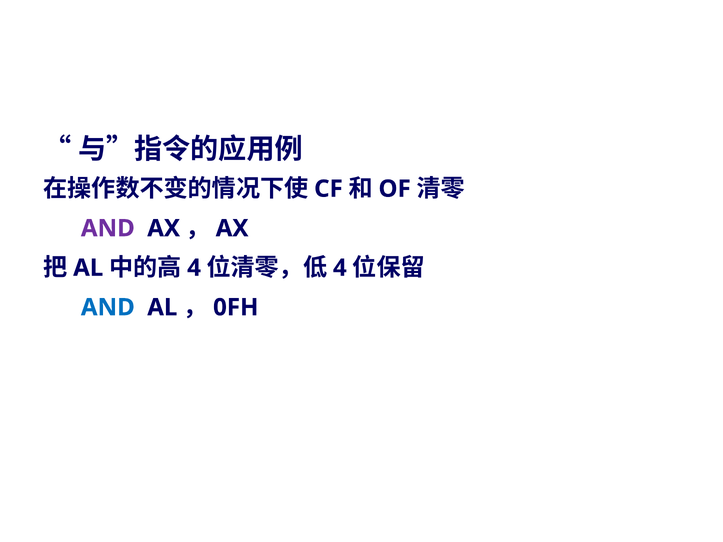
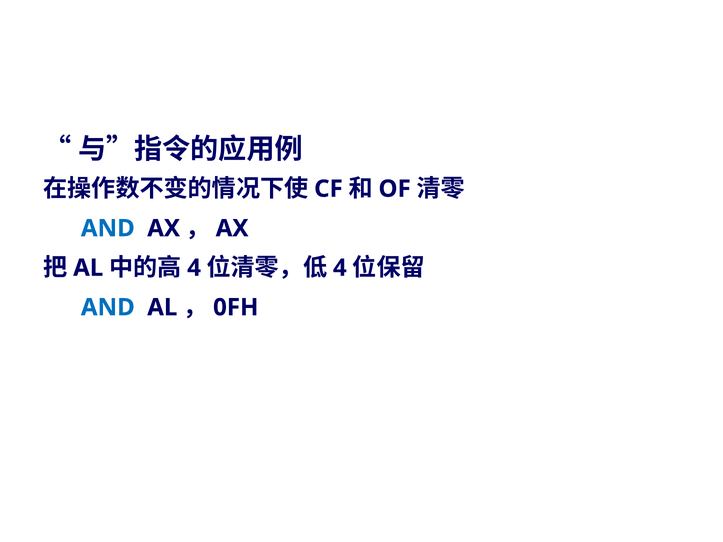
AND colour: purple -> blue (108, 228)
